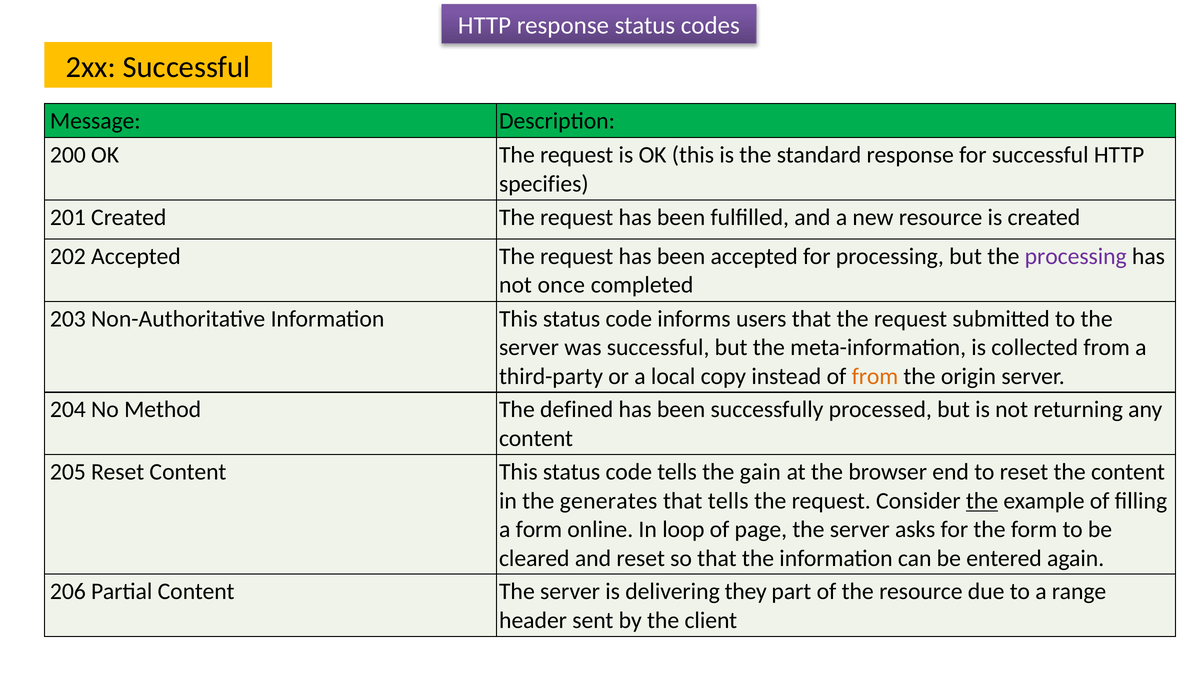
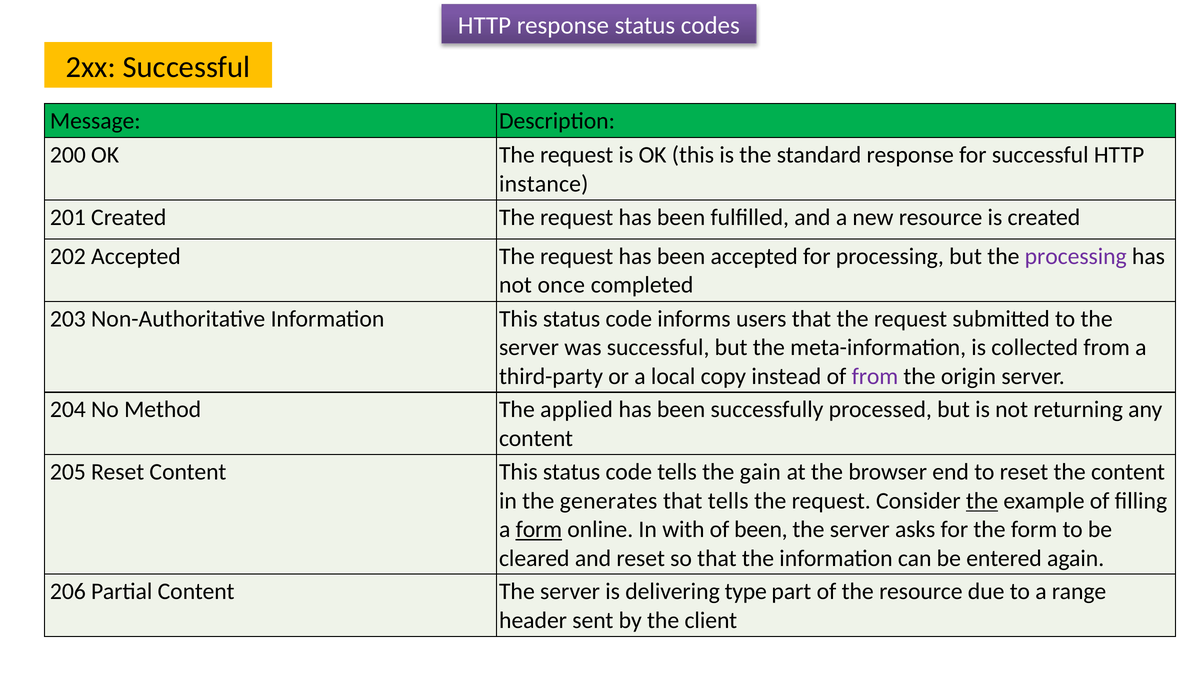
specifies: specifies -> instance (544, 184)
from colour: orange -> purple (875, 376)
defined: defined -> applied (577, 410)
form underline: none -> present (539, 530)
loop: loop -> with (683, 530)
of page: page -> been (761, 530)
they: they -> type (746, 591)
